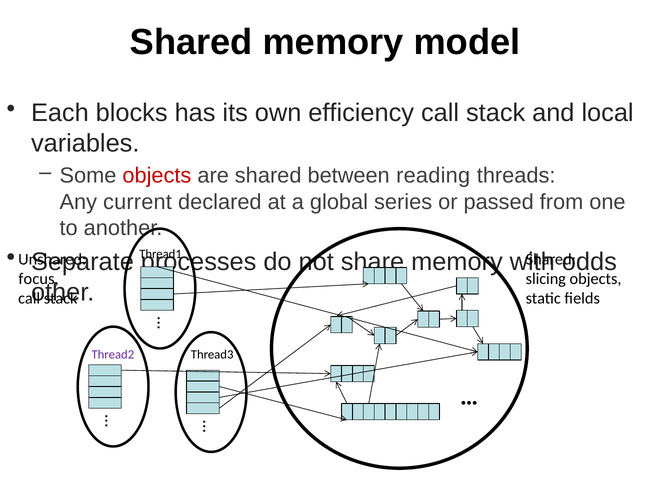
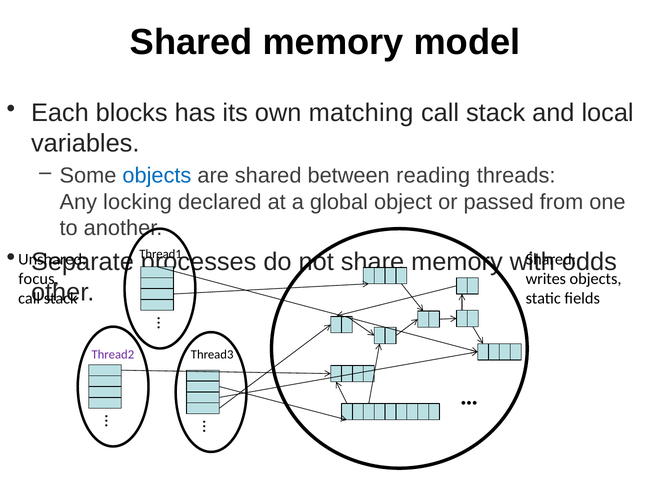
efficiency: efficiency -> matching (361, 113)
objects colour: red -> blue (157, 176)
current: current -> locking (137, 202)
series: series -> object (403, 202)
slicing: slicing -> writes (546, 279)
